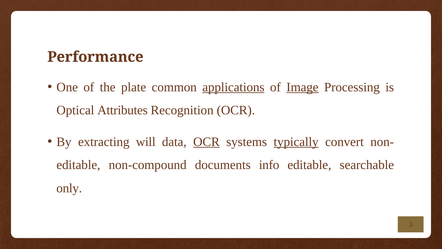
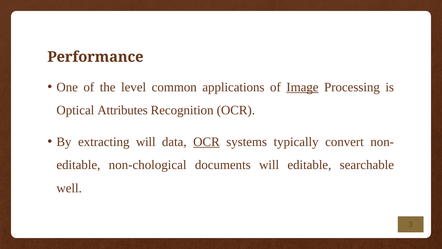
plate: plate -> level (134, 87)
applications underline: present -> none (233, 87)
typically underline: present -> none (296, 142)
non-compound: non-compound -> non-chological (148, 165)
documents info: info -> will (269, 165)
only: only -> well (69, 188)
